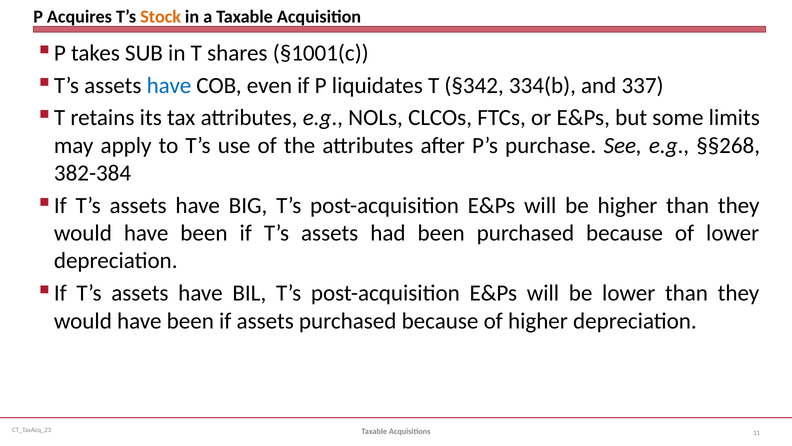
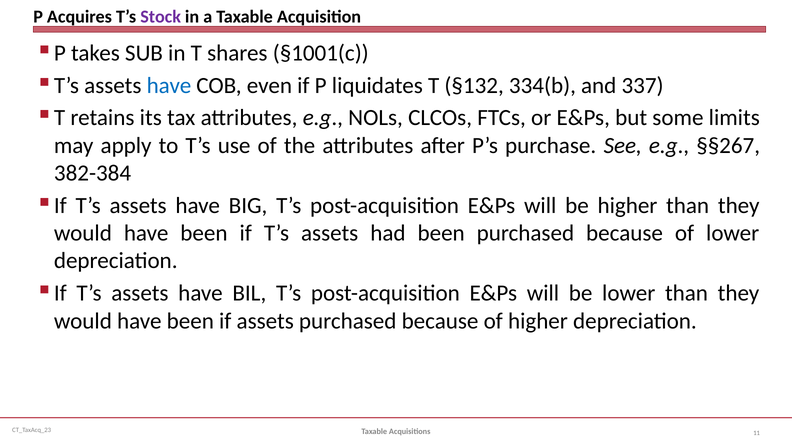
Stock colour: orange -> purple (161, 17)
§342: §342 -> §132 (474, 85)
§§268: §§268 -> §§267 (728, 145)
